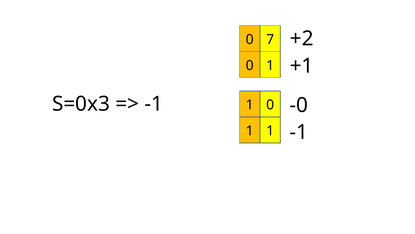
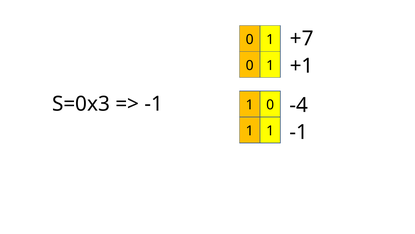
+2: +2 -> +7 (302, 39)
7: 7 -> 1 (270, 39)
-0: -0 -> -4 (299, 105)
